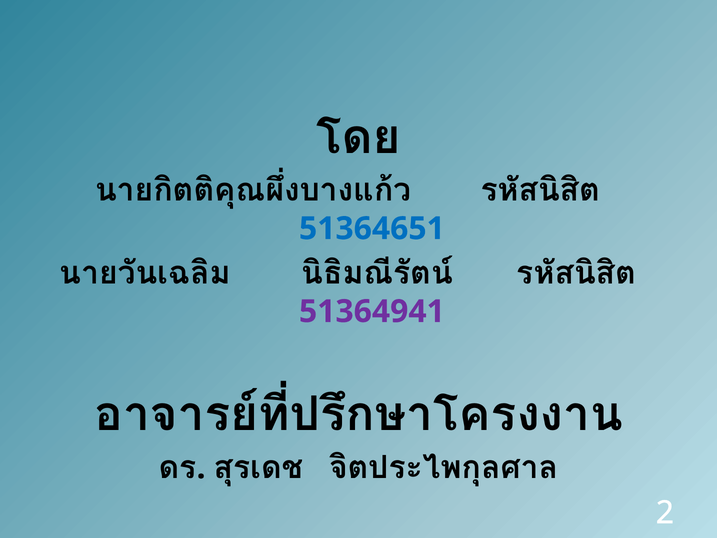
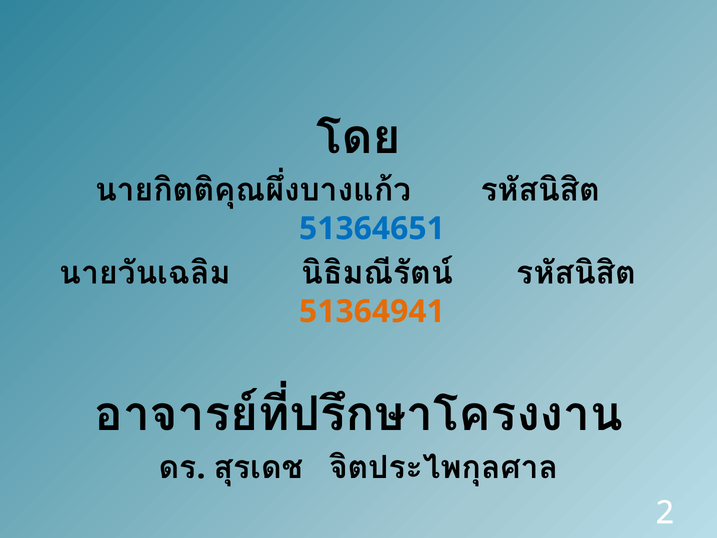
51364941 colour: purple -> orange (372, 311)
